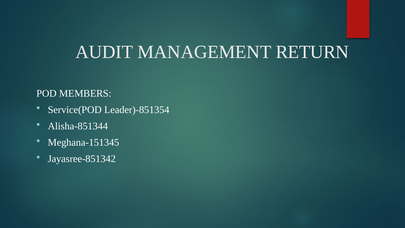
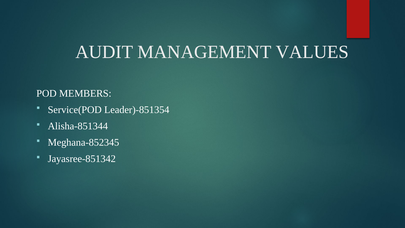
RETURN: RETURN -> VALUES (312, 52)
Meghana-151345: Meghana-151345 -> Meghana-852345 (83, 142)
